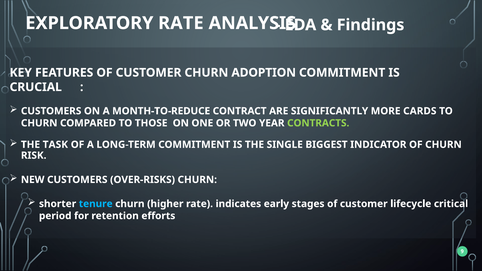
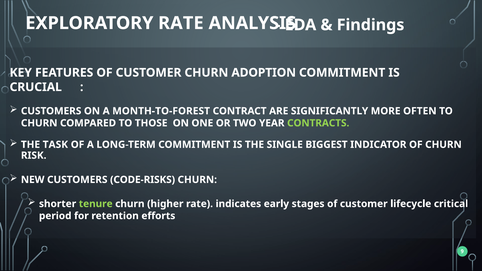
MONTH-TO-REDUCE: MONTH-TO-REDUCE -> MONTH-TO-FOREST (161, 111)
CARDS: CARDS -> OFTEN (420, 111)
OVER-RISKS: OVER-RISKS -> CODE-RISKS (143, 180)
tenure colour: light blue -> light green (96, 204)
